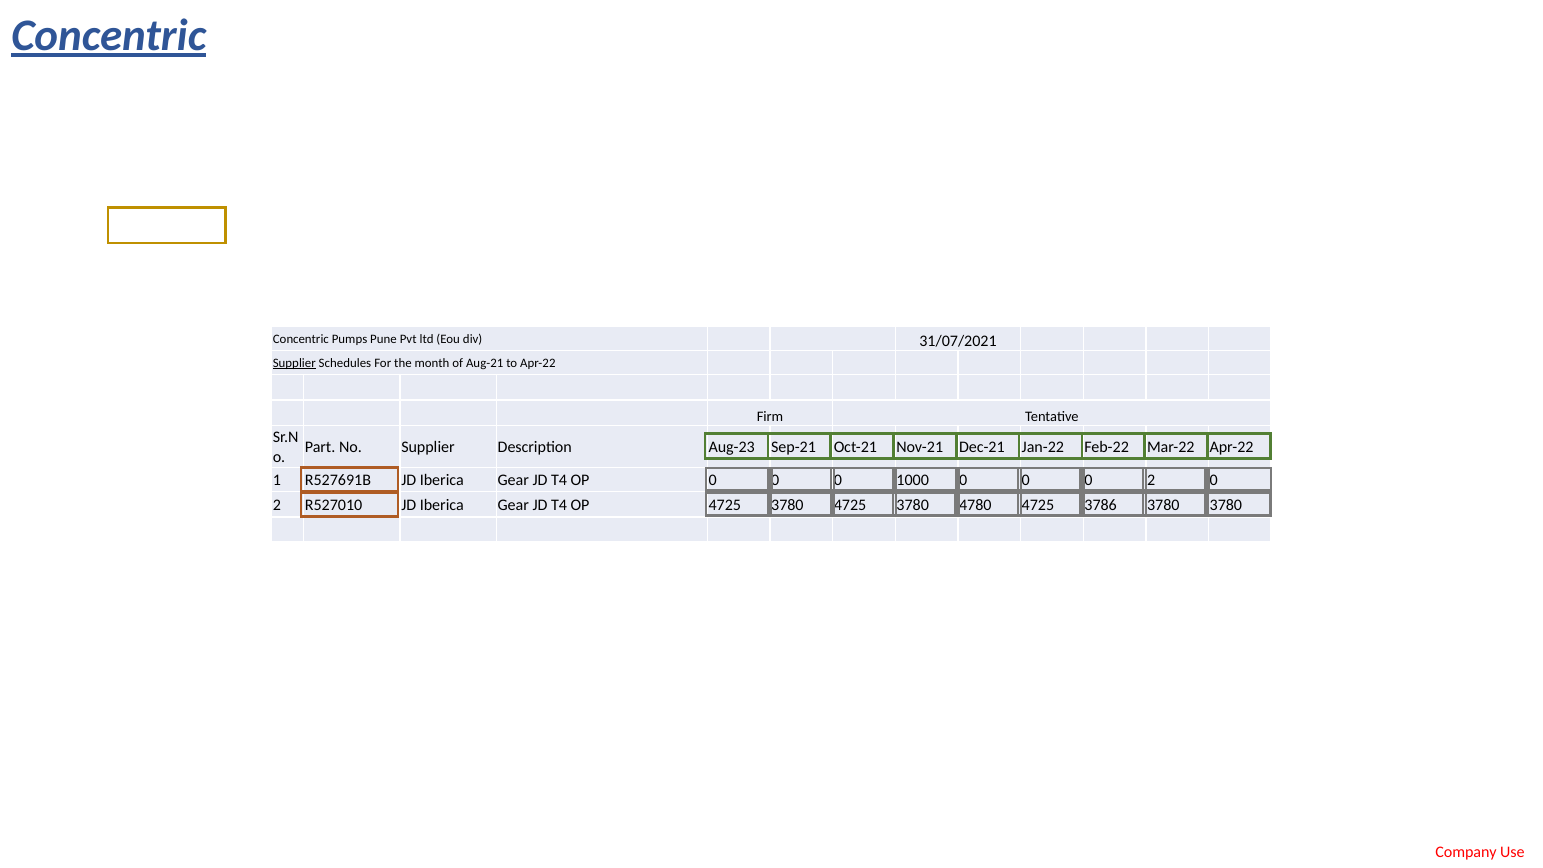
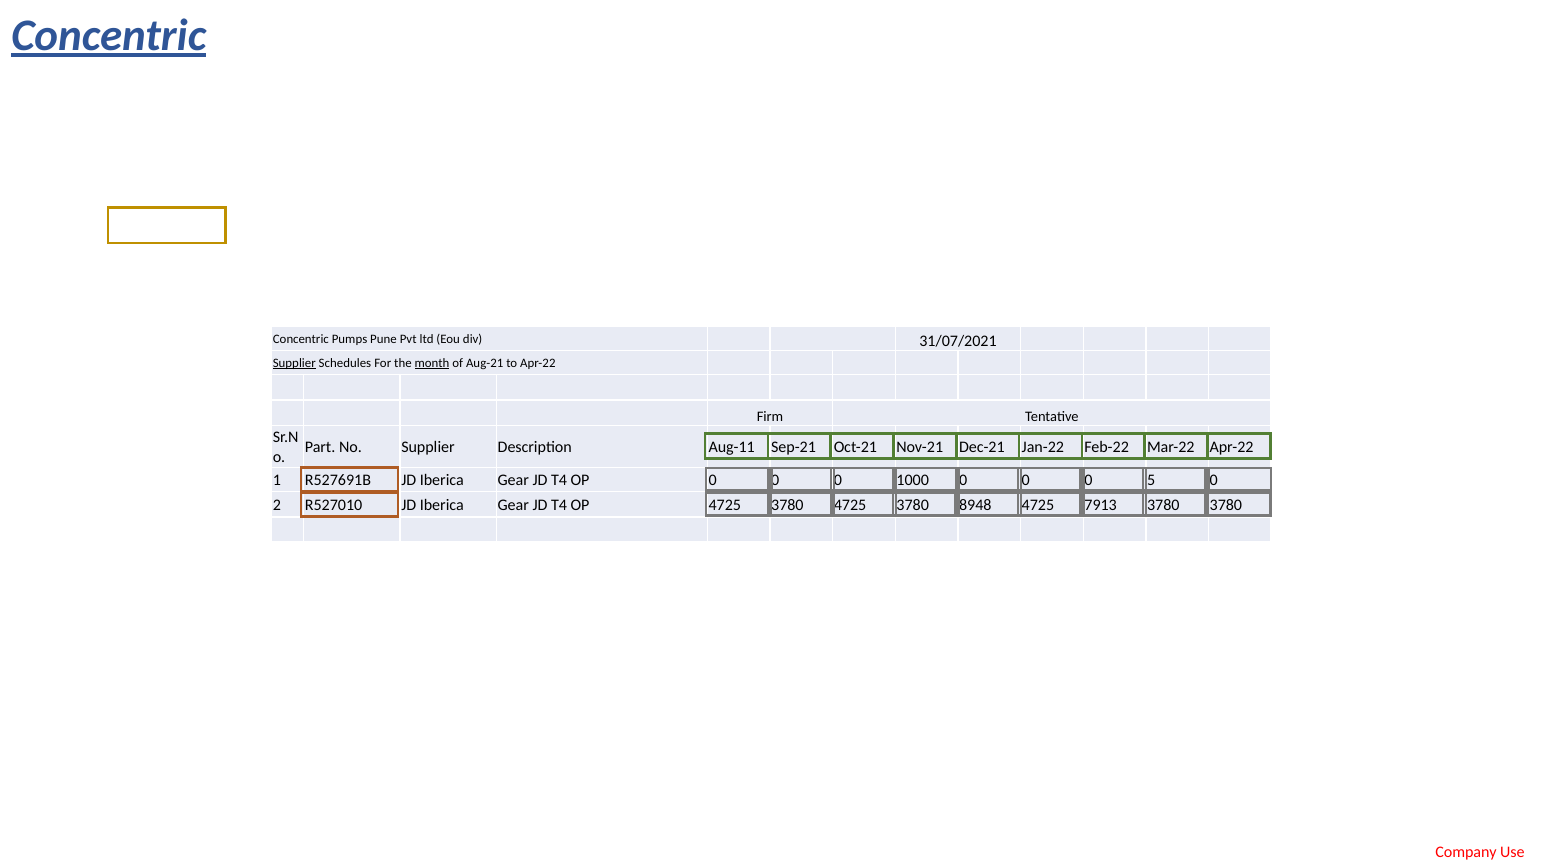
month underline: none -> present (432, 363)
Aug-23: Aug-23 -> Aug-11 (732, 447)
0 0 2: 2 -> 5 (1151, 480)
4780: 4780 -> 8948 (975, 505)
3786: 3786 -> 7913 (1101, 505)
